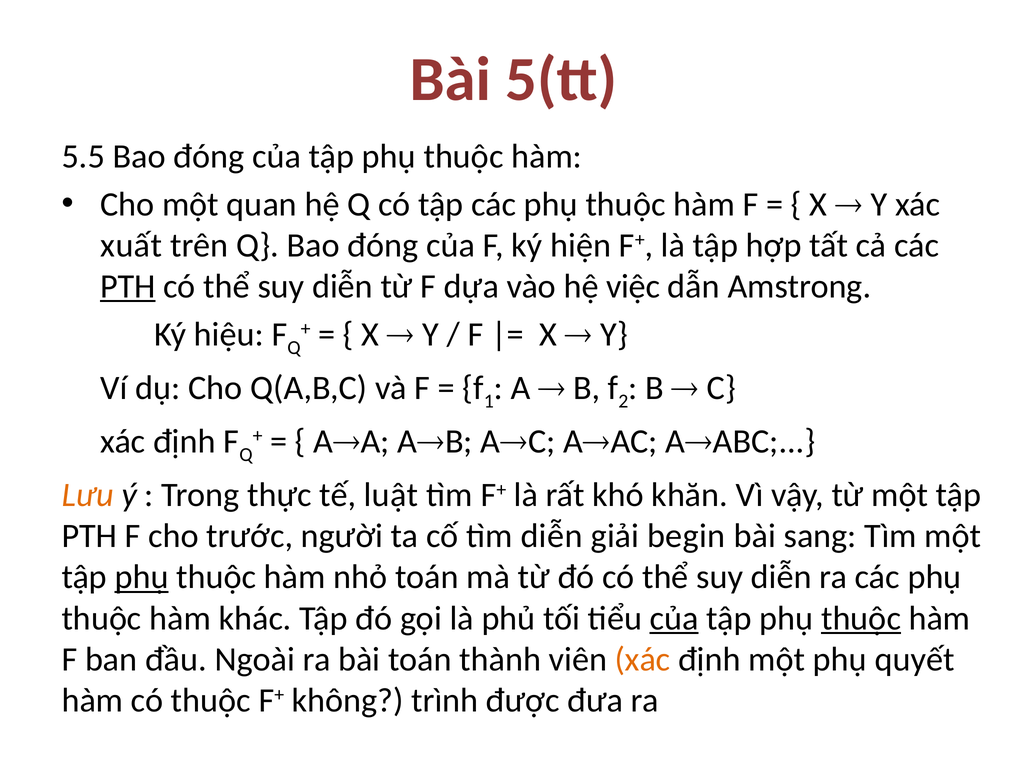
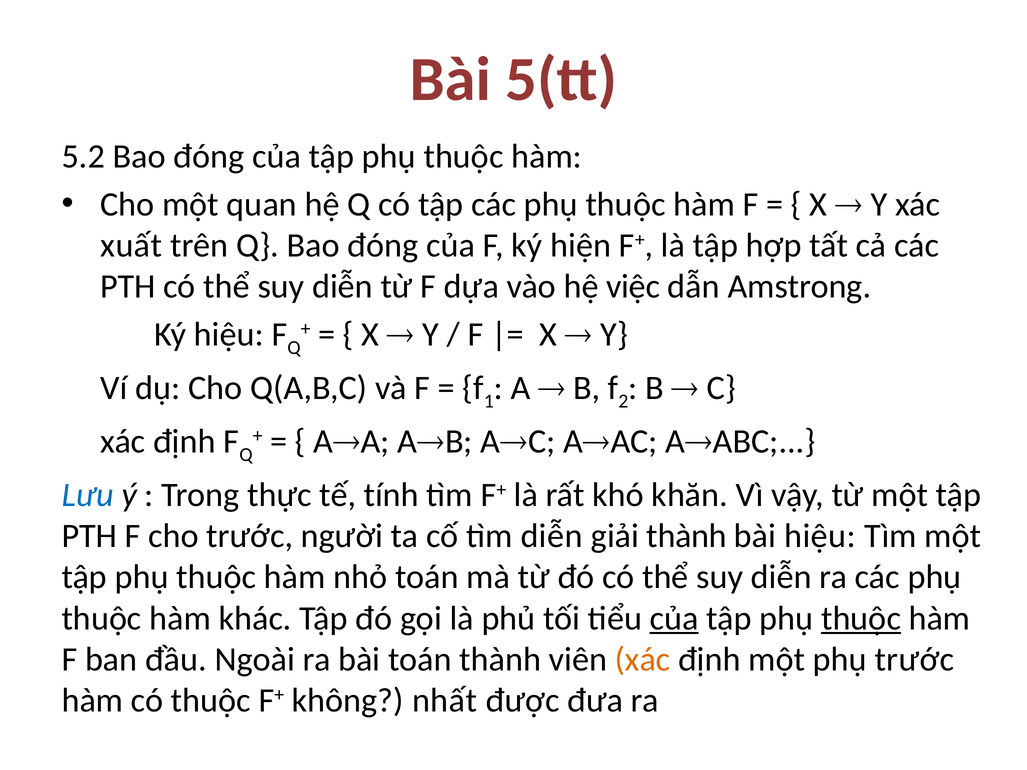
5.5: 5.5 -> 5.2 (83, 156)
PTH underline: present -> none (128, 287)
Lưu colour: orange -> blue (88, 495)
luật: luật -> tính (391, 495)
giải begin: begin -> thành (687, 536)
bài sang: sang -> hiệu (820, 536)
phụ underline: present -> none (142, 577)
phụ quyết: quyết -> trước (914, 659)
trình: trình -> nhất (445, 701)
